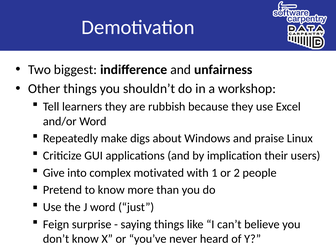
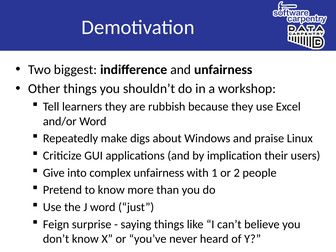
complex motivated: motivated -> unfairness (159, 173)
